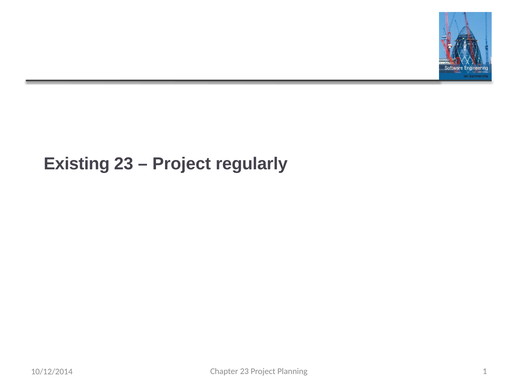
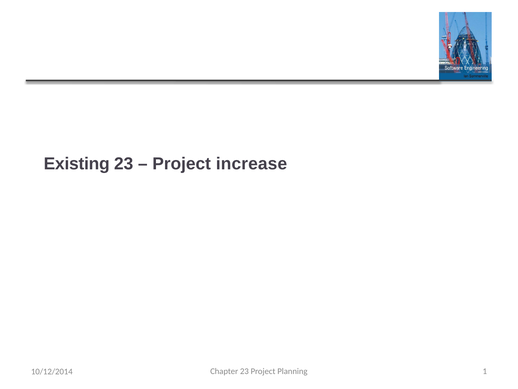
regularly: regularly -> increase (251, 164)
